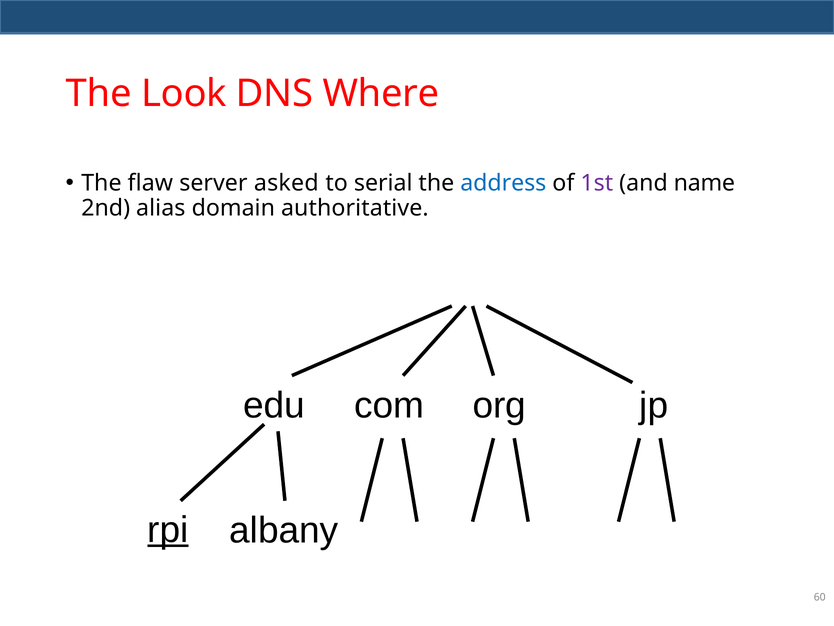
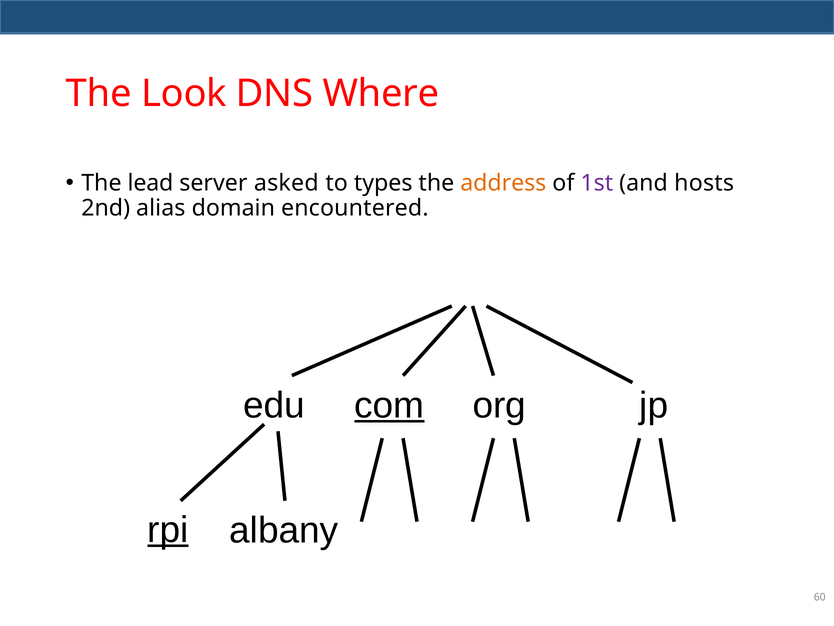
flaw: flaw -> lead (150, 183)
serial: serial -> types (383, 183)
address colour: blue -> orange (503, 183)
name: name -> hosts (704, 183)
authoritative: authoritative -> encountered (355, 208)
com underline: none -> present (389, 405)
